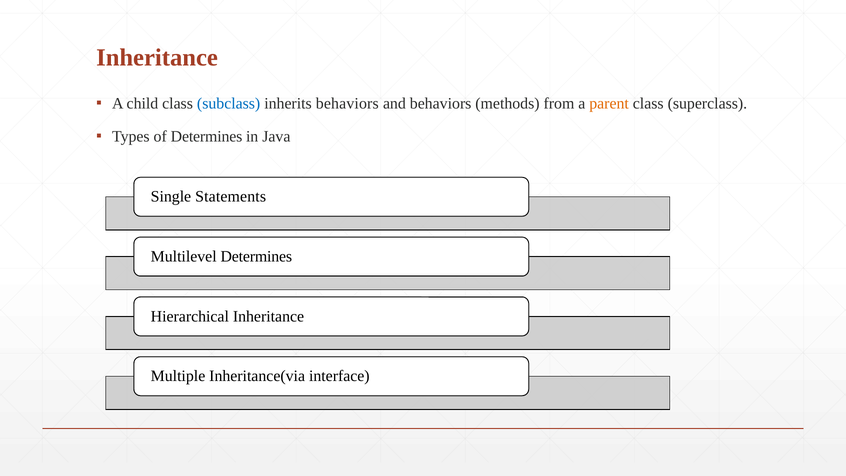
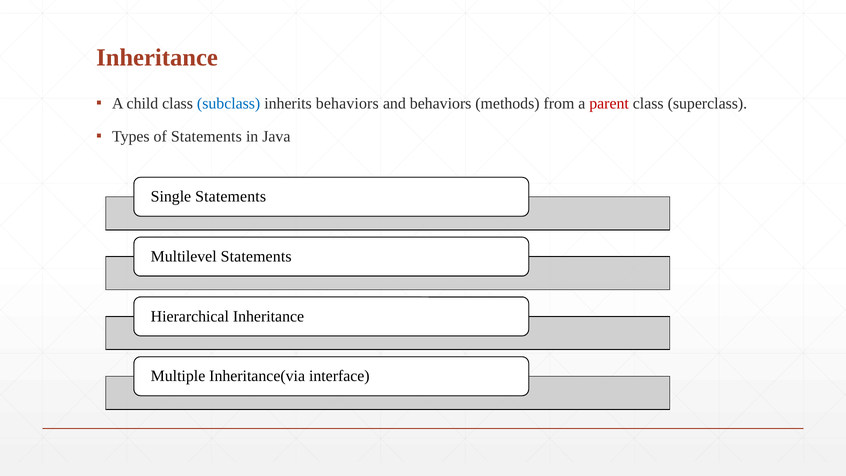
parent colour: orange -> red (609, 103)
of Determines: Determines -> Statements (206, 136)
Determines: Determines -> Statements (256, 256)
